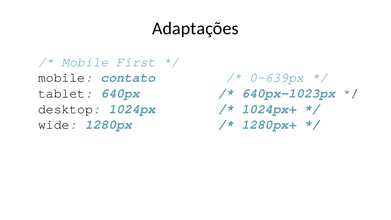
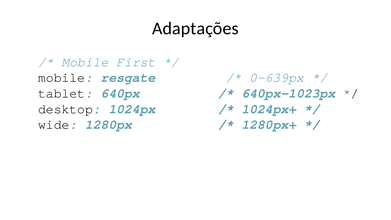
contato: contato -> resgate (128, 78)
